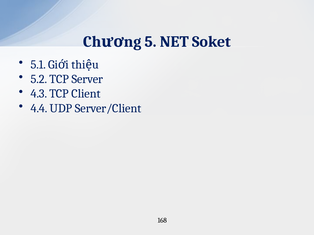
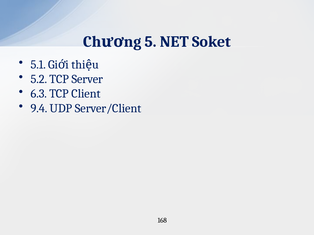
4.3: 4.3 -> 6.3 (39, 94)
4.4: 4.4 -> 9.4 (39, 109)
